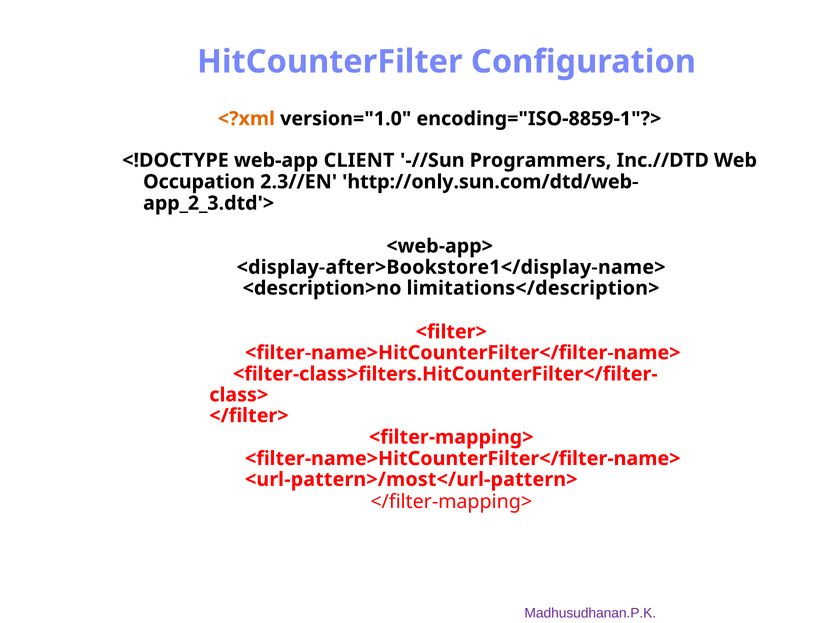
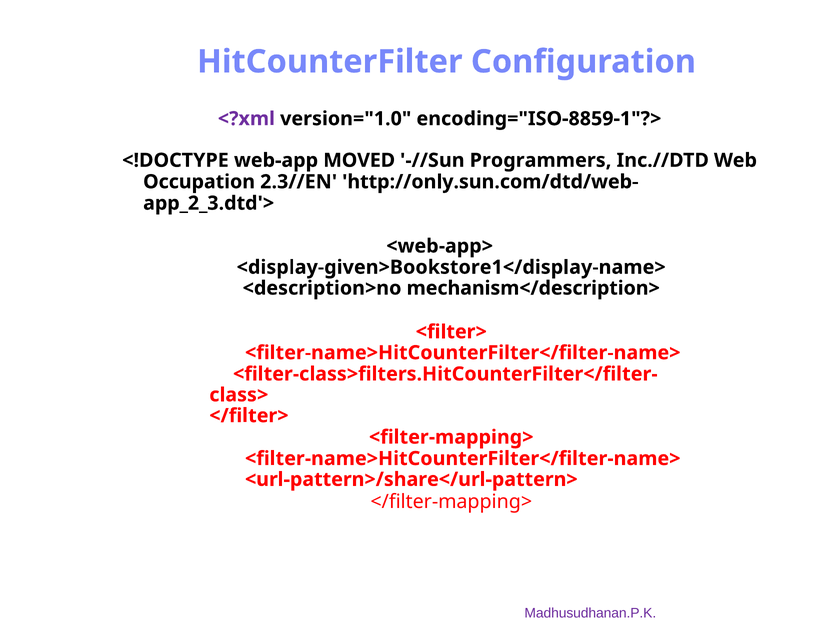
<?xml colour: orange -> purple (246, 119)
CLIENT: CLIENT -> MOVED (359, 160)
<display-after>Bookstore1</display-name>: <display-after>Bookstore1</display-name> -> <display-given>Bookstore1</display-name> (451, 267)
limitations</description>: limitations</description> -> mechanism</description> (533, 288)
<url-pattern>/most</url-pattern>: <url-pattern>/most</url-pattern> -> <url-pattern>/share</url-pattern> (411, 480)
